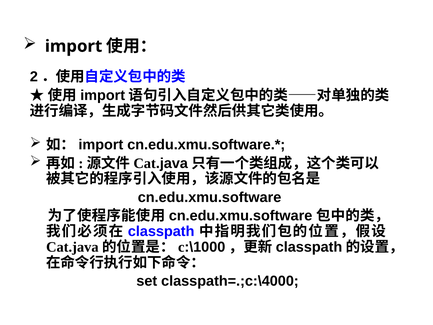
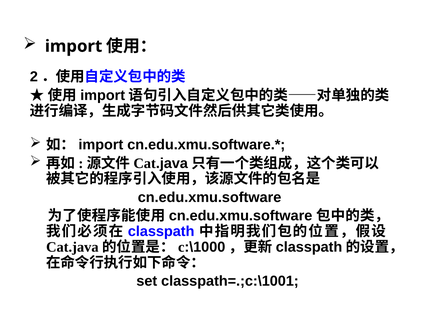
classpath=.;c:\4000: classpath=.;c:\4000 -> classpath=.;c:\1001 (230, 281)
